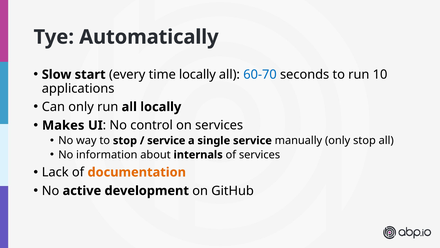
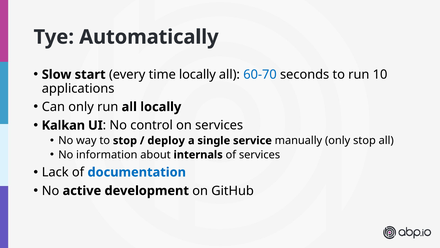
Makes: Makes -> Kalkan (63, 125)
service: service -> deploy (166, 140)
documentation colour: orange -> blue (137, 172)
